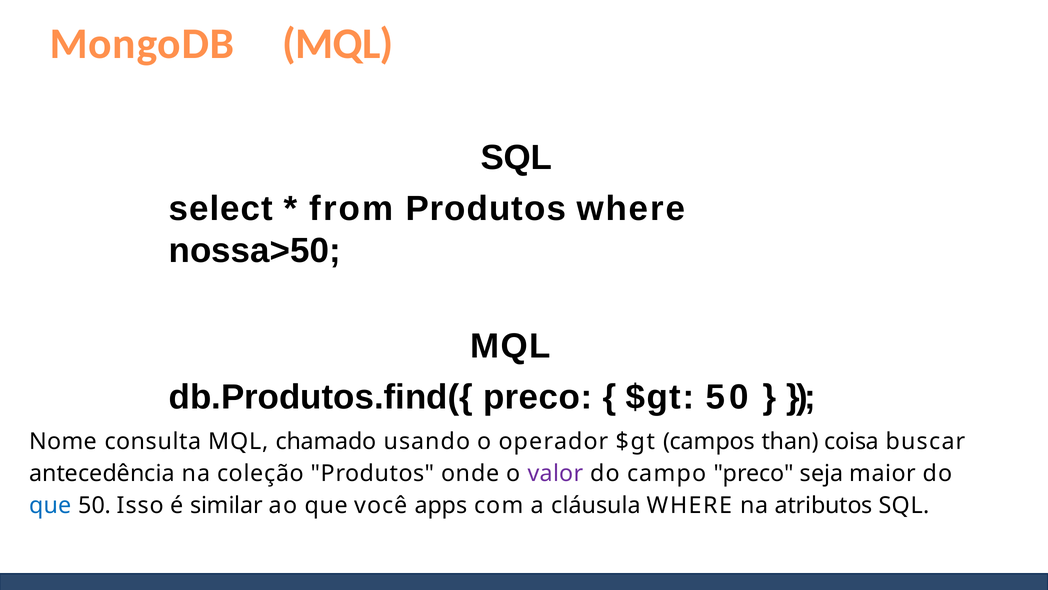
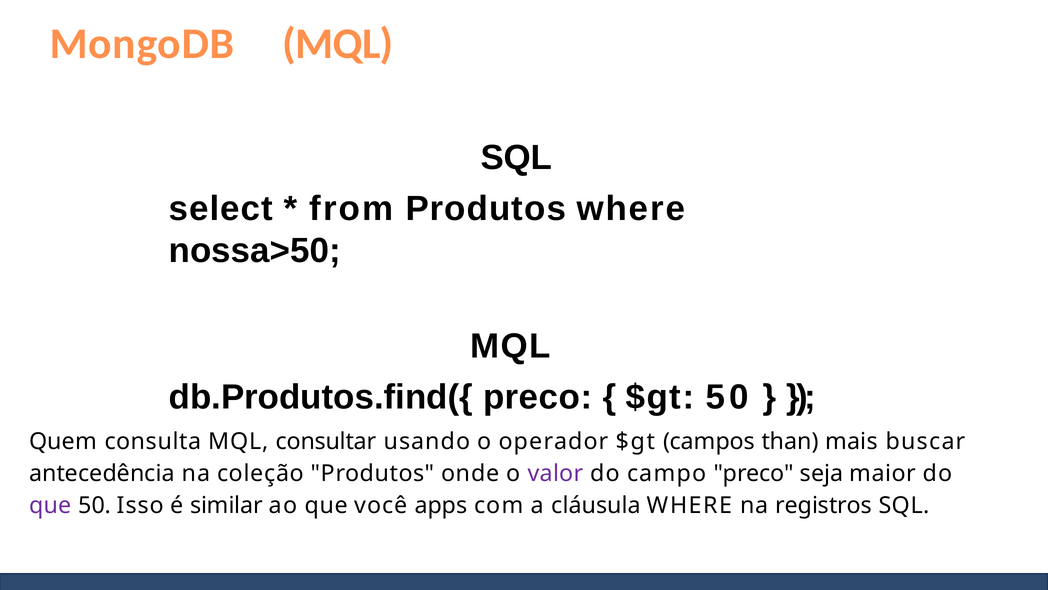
Nome: Nome -> Quem (63, 441)
chamado: chamado -> consultar (326, 441)
coisa: coisa -> mais (852, 441)
que colour: blue -> purple (50, 505)
atributos: atributos -> registros (824, 505)
